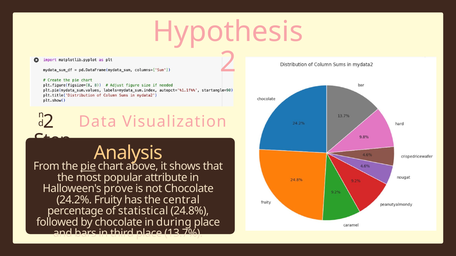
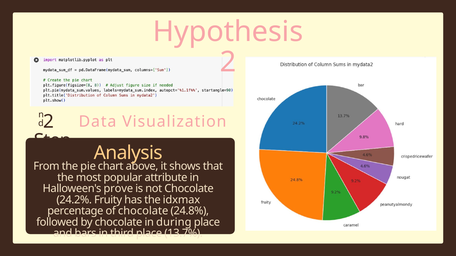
pie underline: present -> none (88, 167)
central: central -> idxmax (181, 200)
of statistical: statistical -> chocolate (143, 211)
